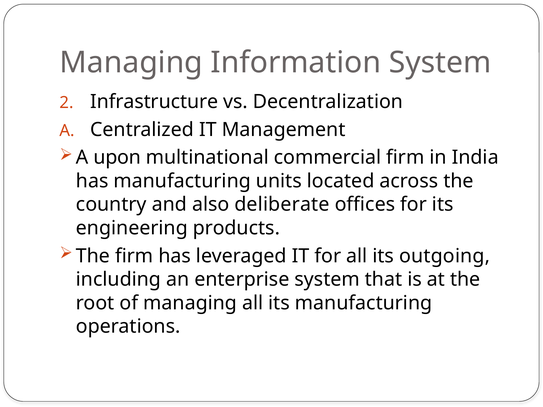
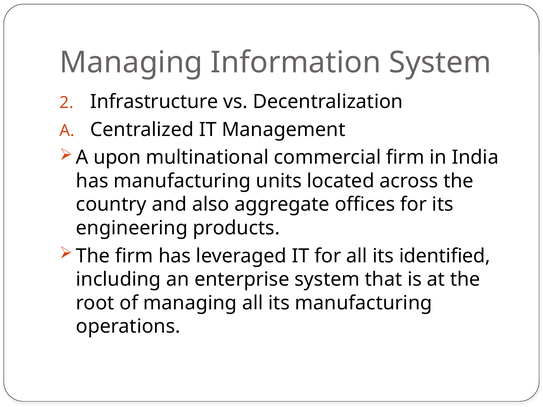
deliberate: deliberate -> aggregate (282, 205)
outgoing: outgoing -> identified (445, 256)
